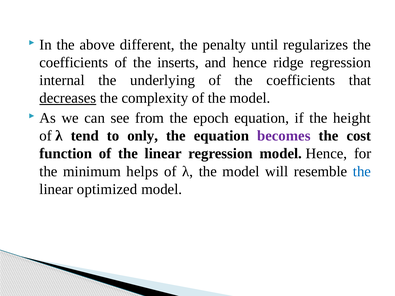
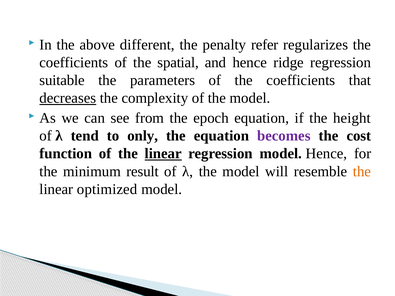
until: until -> refer (265, 45)
inserts: inserts -> spatial (178, 63)
internal: internal -> suitable (62, 80)
underlying: underlying -> parameters (163, 80)
linear underline: none -> present (163, 154)
helps: helps -> result (143, 172)
the colour: blue -> orange (362, 172)
